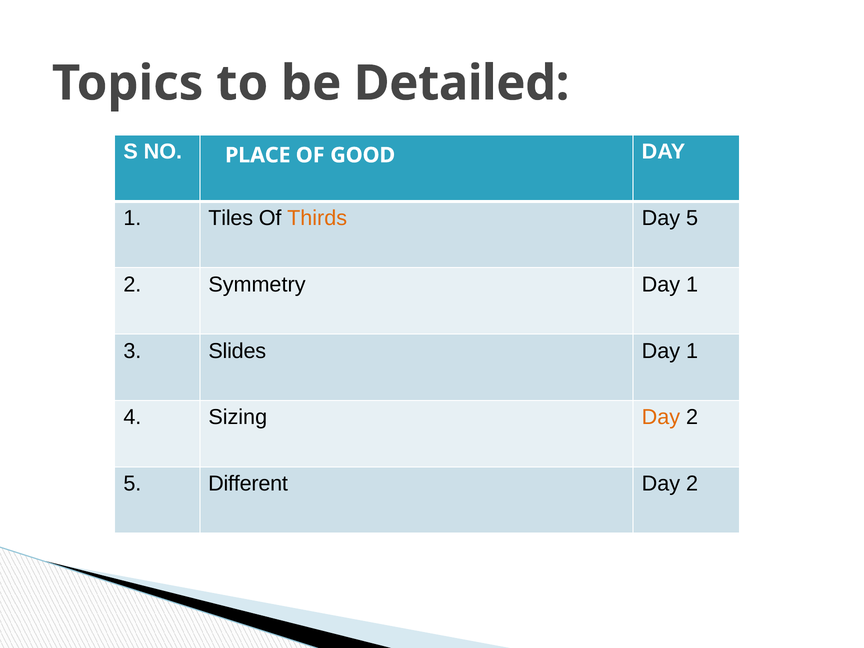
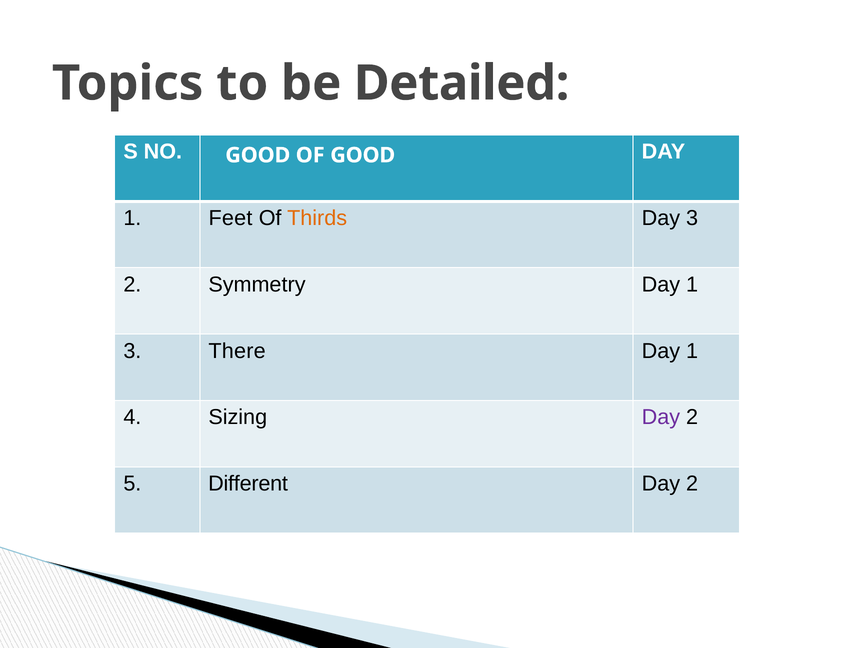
NO PLACE: PLACE -> GOOD (258, 155)
Tiles: Tiles -> Feet (231, 218)
Day 5: 5 -> 3 (692, 218)
Slides: Slides -> There (237, 351)
Day colour: orange -> purple (661, 417)
